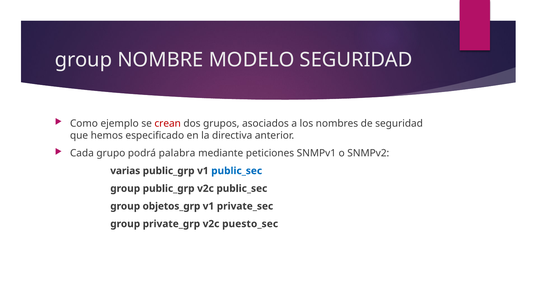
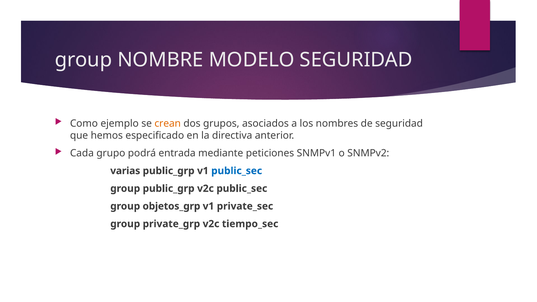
crean colour: red -> orange (168, 123)
palabra: palabra -> entrada (177, 153)
puesto_sec: puesto_sec -> tiempo_sec (250, 224)
